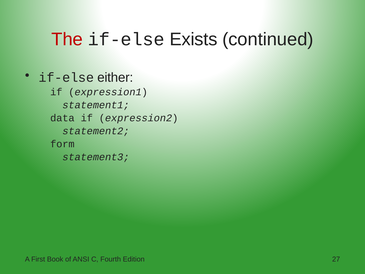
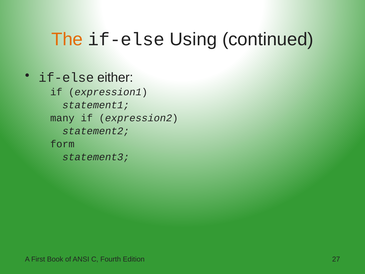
The colour: red -> orange (67, 39)
Exists: Exists -> Using (193, 39)
data: data -> many (62, 118)
